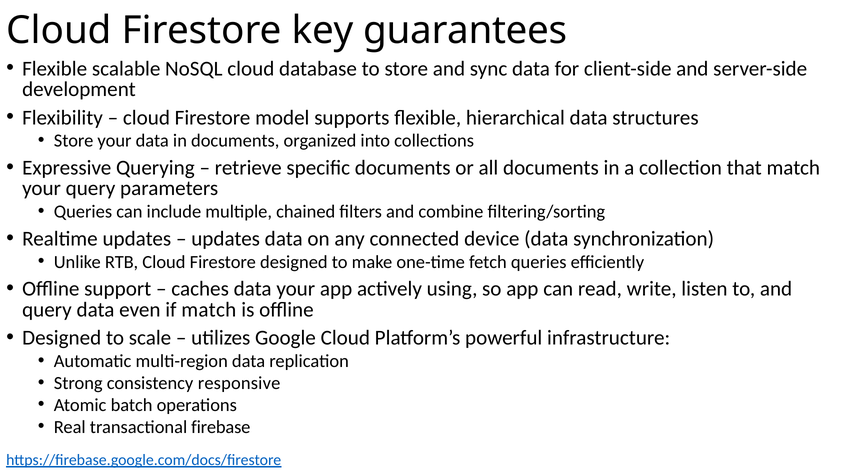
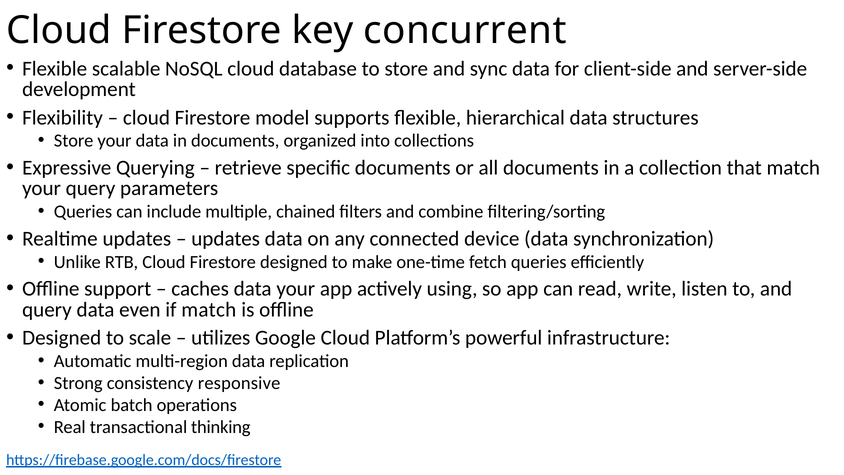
guarantees: guarantees -> concurrent (465, 30)
firebase: firebase -> thinking (221, 427)
